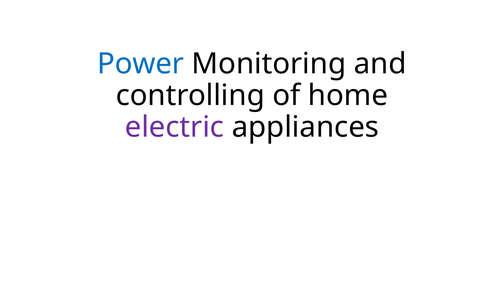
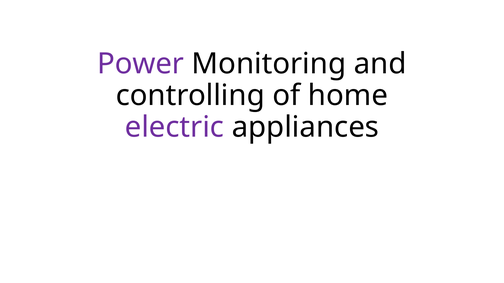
Power colour: blue -> purple (141, 64)
